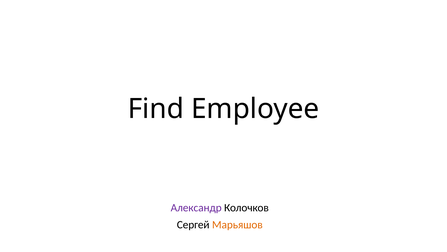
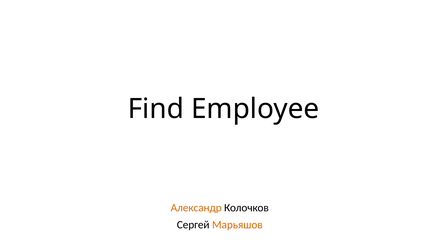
Александр colour: purple -> orange (196, 207)
